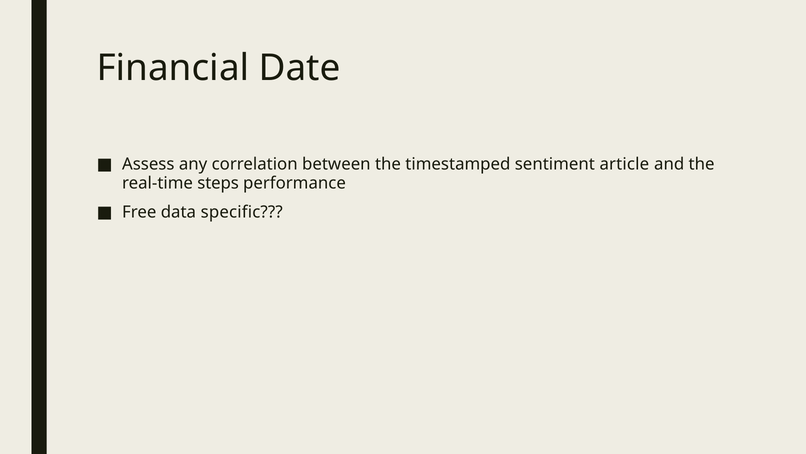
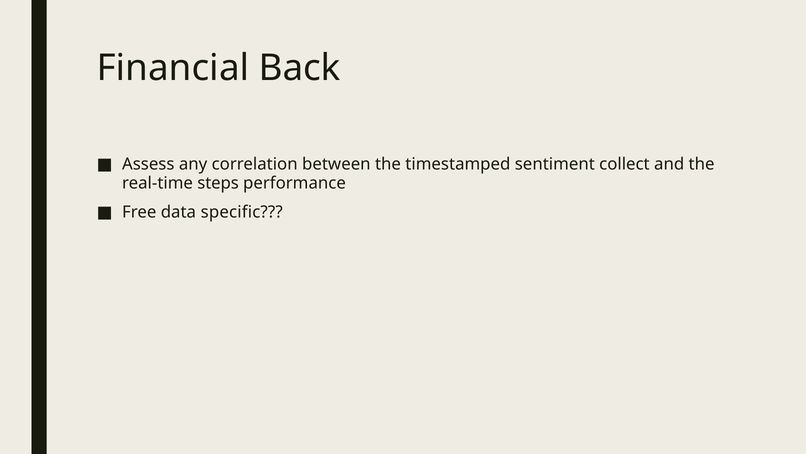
Date: Date -> Back (300, 68)
article: article -> collect (624, 164)
